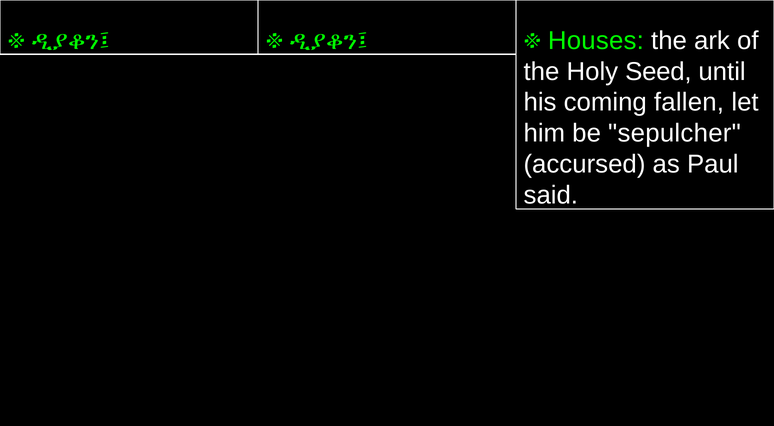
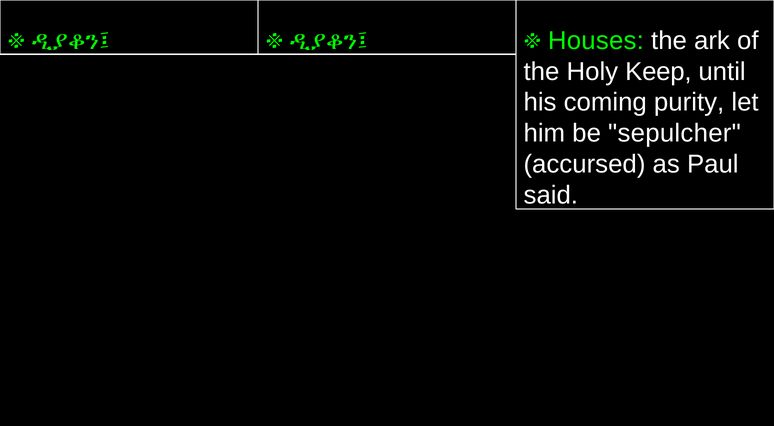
Seed: Seed -> Keep (658, 71)
fallen: fallen -> purity (689, 102)
